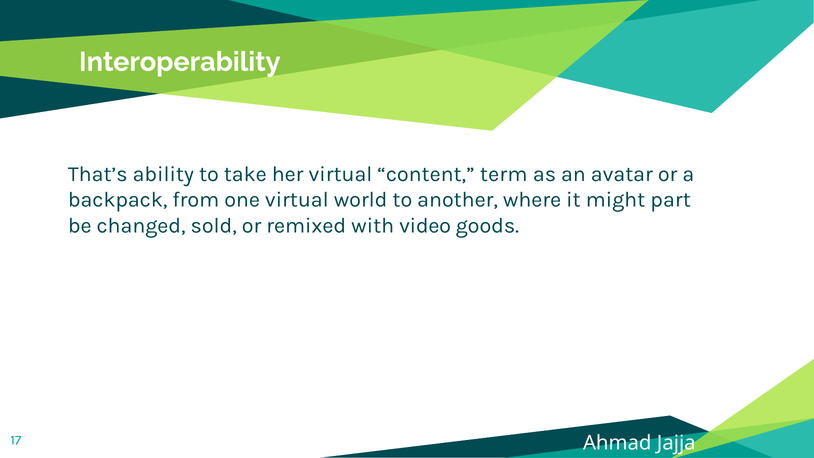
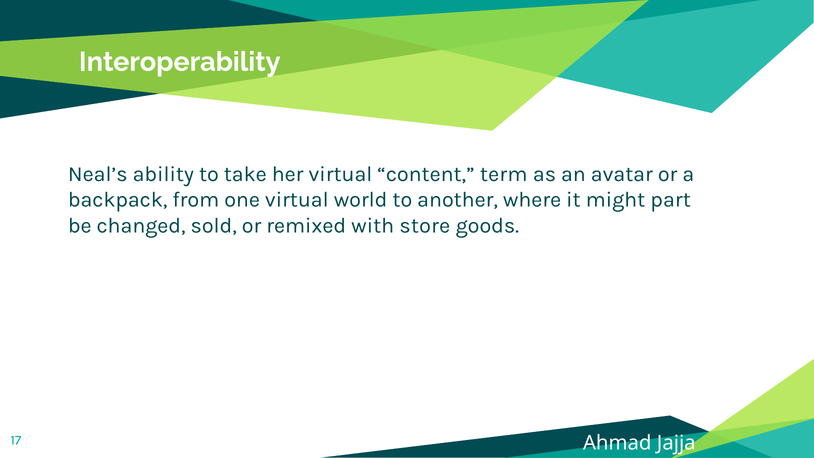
That’s: That’s -> Neal’s (98, 174)
video: video -> store (425, 226)
